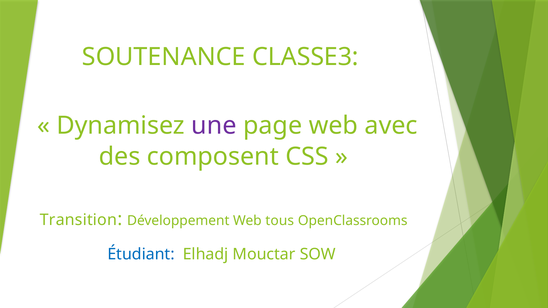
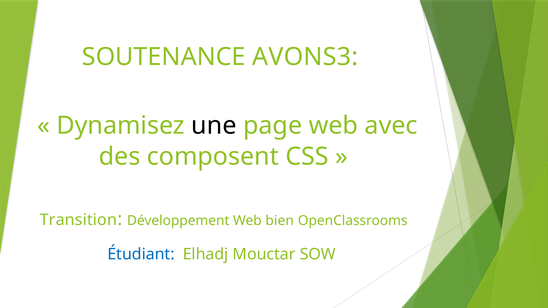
CLASSE3: CLASSE3 -> AVONS3 (305, 57)
une colour: purple -> black (214, 126)
tous: tous -> bien (280, 221)
